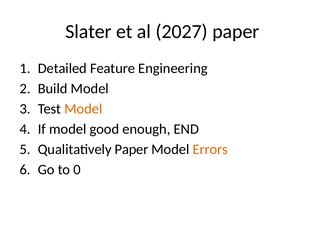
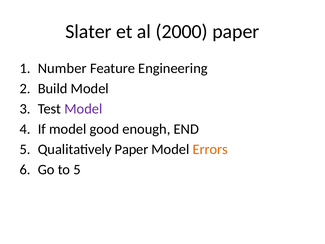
2027: 2027 -> 2000 (182, 31)
Detailed: Detailed -> Number (62, 68)
Model colour: orange -> purple (83, 109)
to 0: 0 -> 5 (77, 169)
